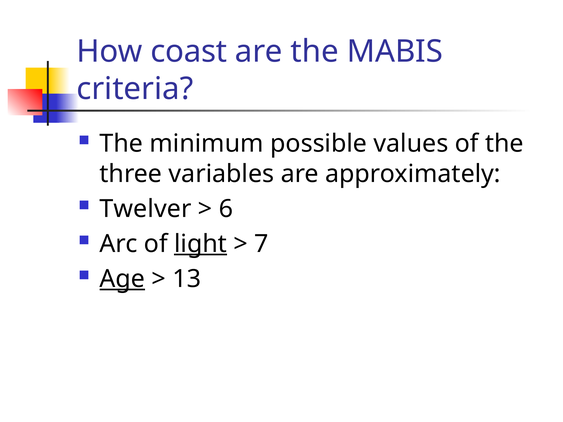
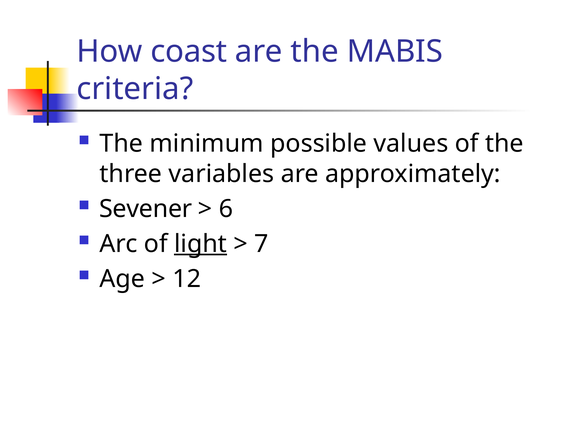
Twelver: Twelver -> Sevener (146, 209)
Age underline: present -> none (122, 279)
13: 13 -> 12 (187, 279)
